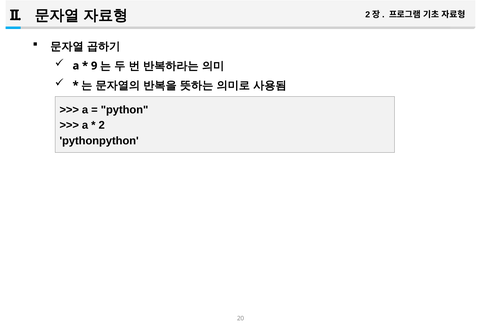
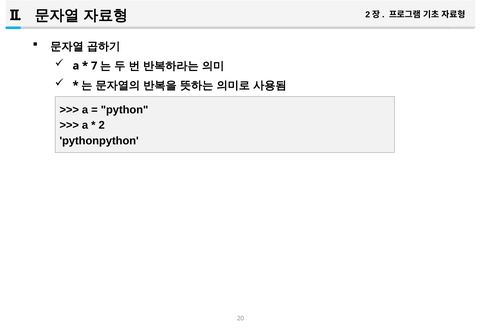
9: 9 -> 7 (94, 66)
